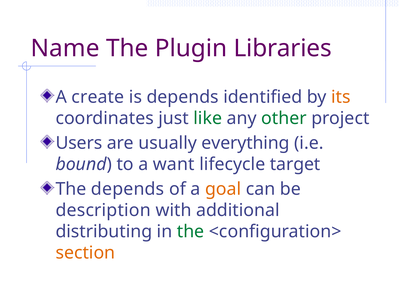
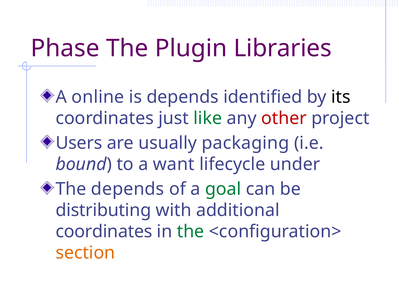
Name: Name -> Phase (65, 48)
create: create -> online (98, 97)
its colour: orange -> black (341, 97)
other colour: green -> red (284, 118)
everything: everything -> packaging (245, 143)
target: target -> under (295, 164)
goal colour: orange -> green (223, 189)
description: description -> distributing (103, 211)
distributing: distributing -> coordinates (104, 232)
